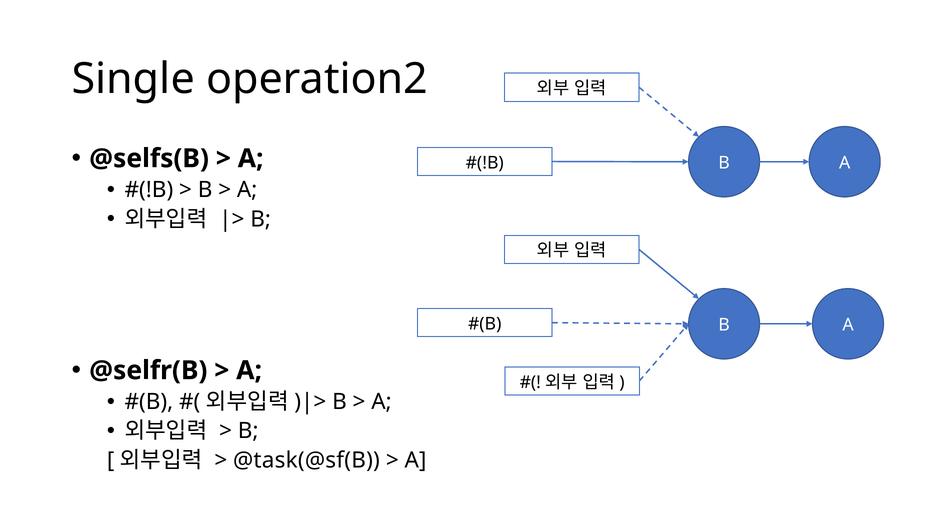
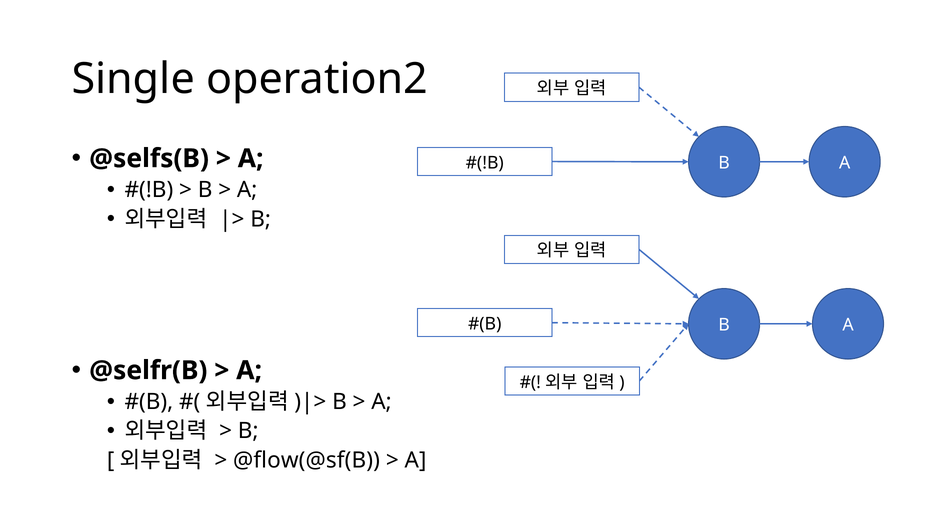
@task(@sf(B: @task(@sf(B -> @flow(@sf(B (306, 460)
